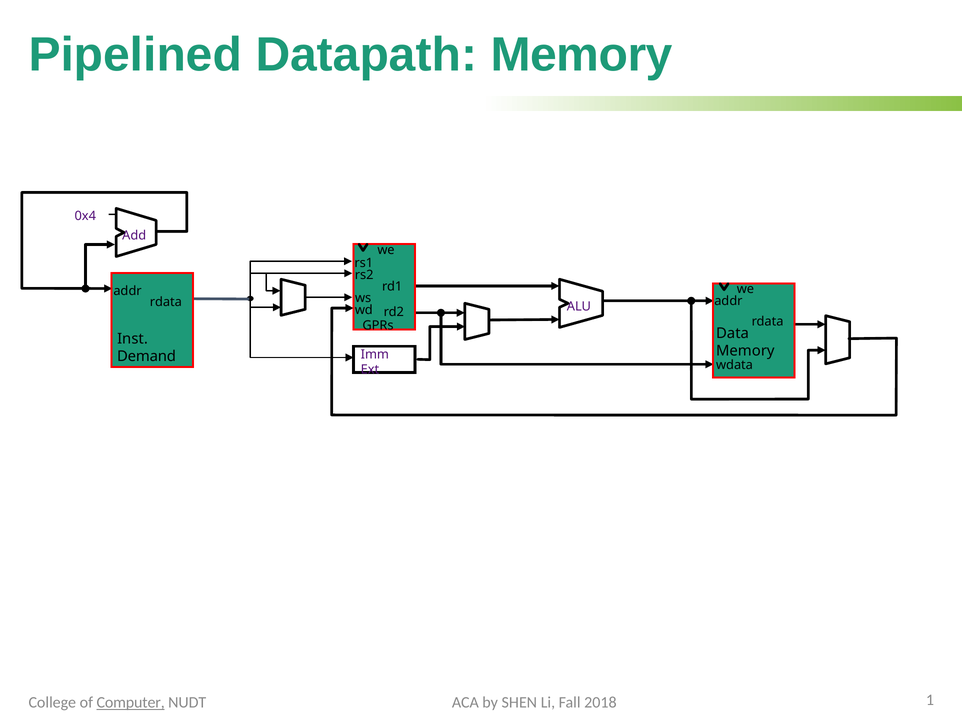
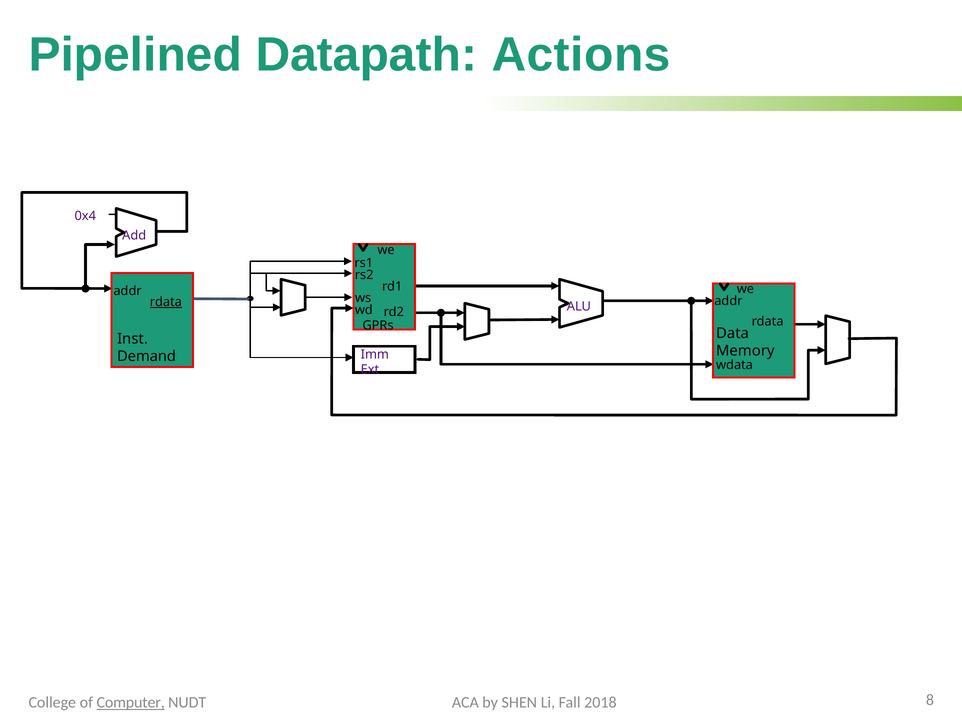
Datapath Memory: Memory -> Actions (581, 55)
rdata underline: none -> present (166, 302)
1: 1 -> 8 (930, 700)
